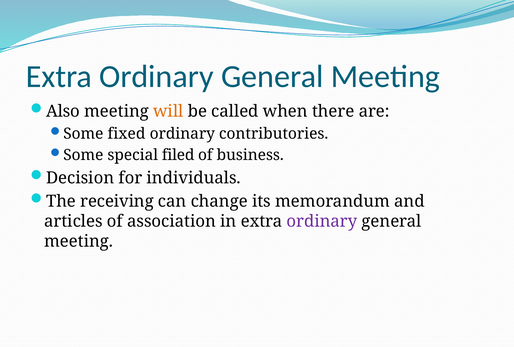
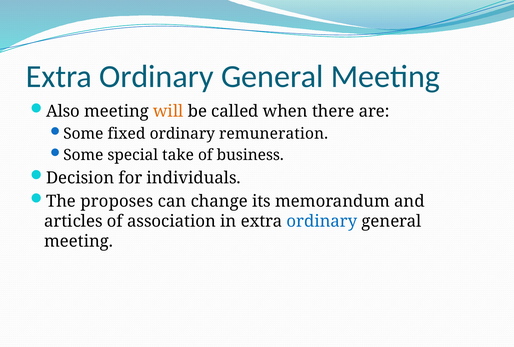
contributories: contributories -> remuneration (274, 134)
filed: filed -> take (178, 155)
receiving: receiving -> proposes (117, 201)
ordinary colour: purple -> blue (322, 222)
